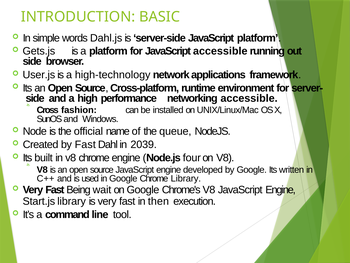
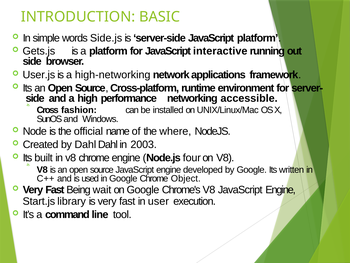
Dahl.js: Dahl.js -> Side.js (106, 38)
JavaScript accessible: accessible -> interactive (220, 51)
high-technology: high-technology -> high-networking (113, 75)
queue: queue -> where (175, 131)
by Fast: Fast -> Dahl (85, 144)
2039: 2039 -> 2003 (144, 144)
Chrome Library: Library -> Object (186, 178)
then: then -> user (158, 201)
